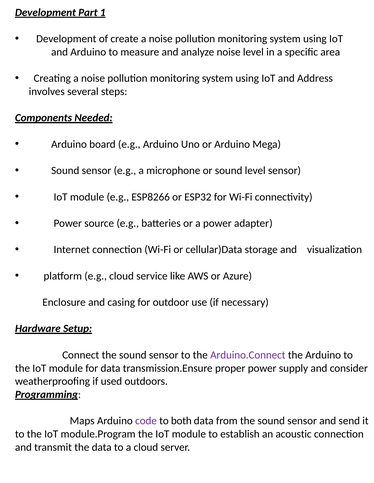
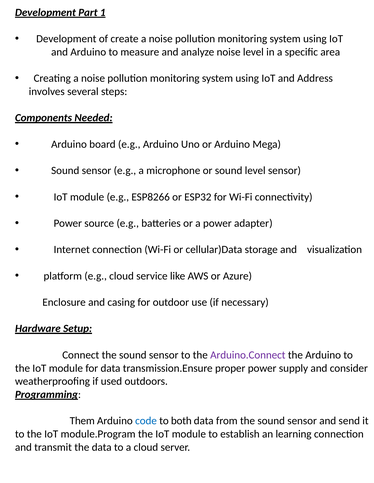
Maps: Maps -> Them (82, 422)
code colour: purple -> blue (146, 422)
acoustic: acoustic -> learning (294, 435)
